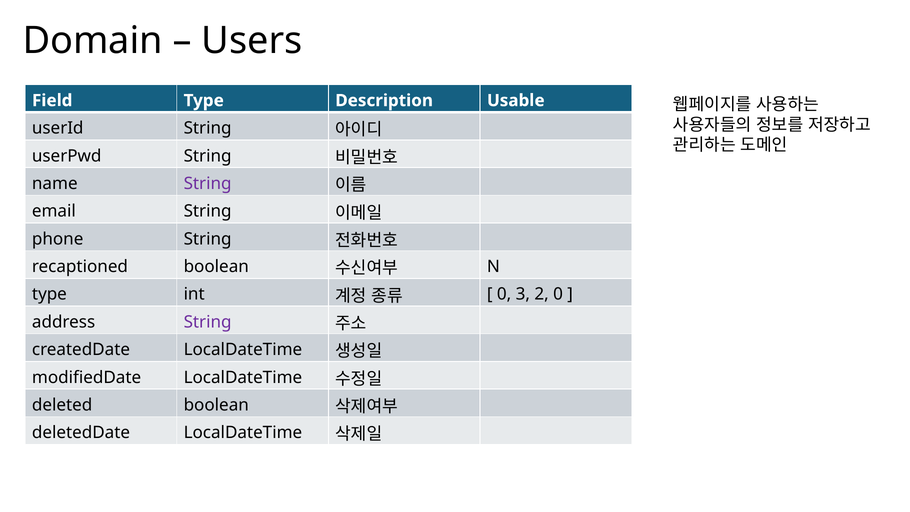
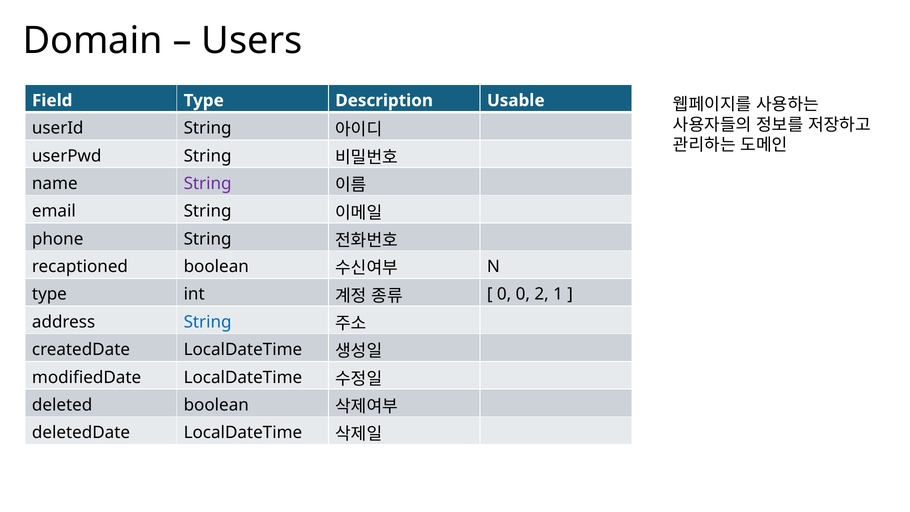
0 3: 3 -> 0 (523, 294)
2 0: 0 -> 1 (558, 294)
String colour: purple -> blue (208, 322)
